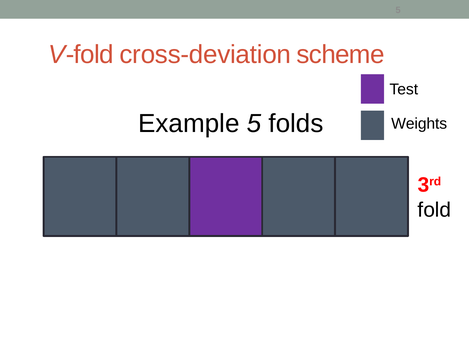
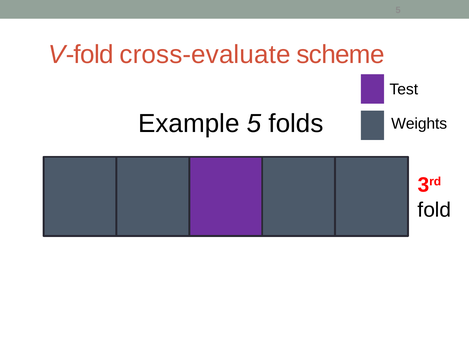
cross-deviation: cross-deviation -> cross-evaluate (205, 55)
